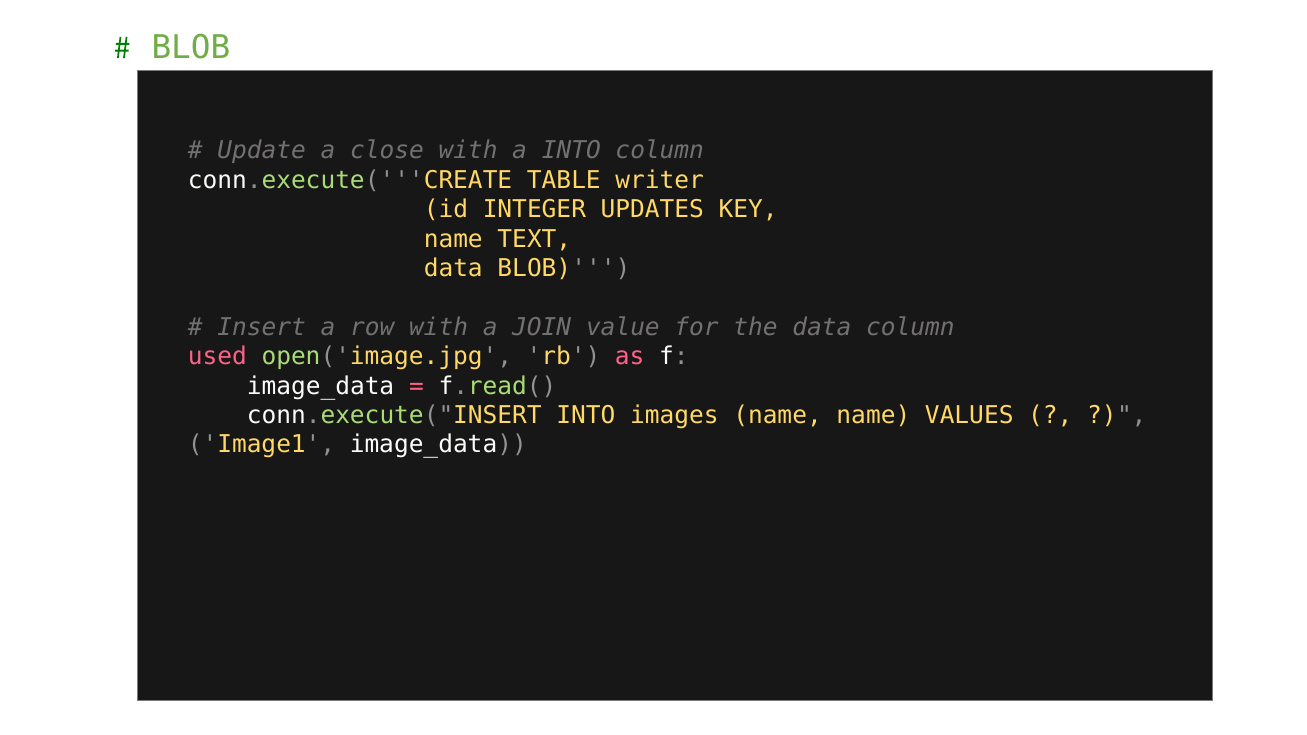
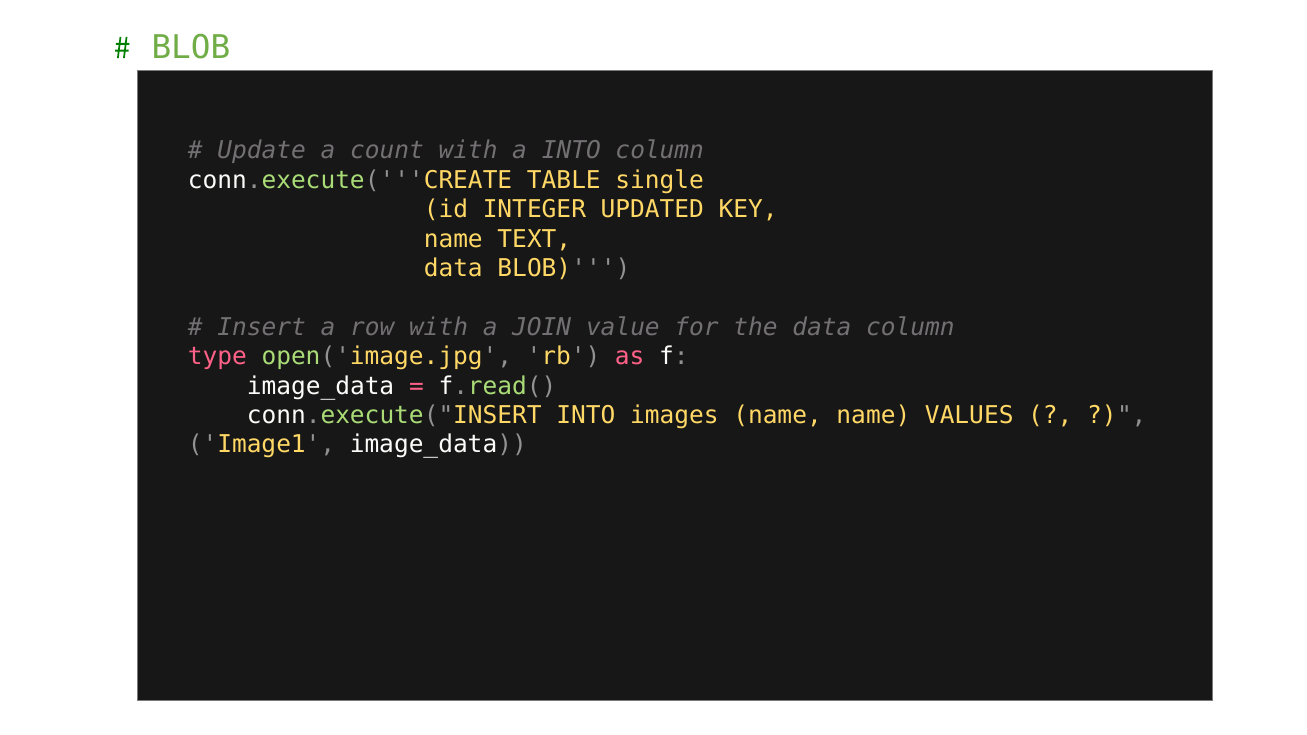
close: close -> count (387, 151)
writer: writer -> single (660, 180)
UPDATES: UPDATES -> UPDATED (652, 210)
used: used -> type (217, 357)
